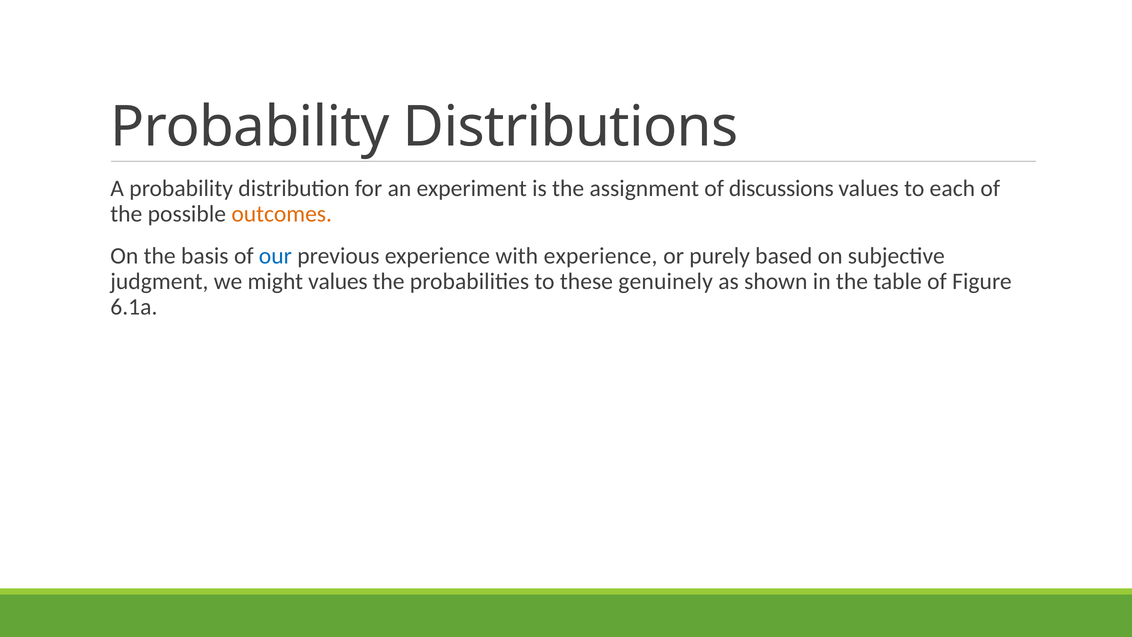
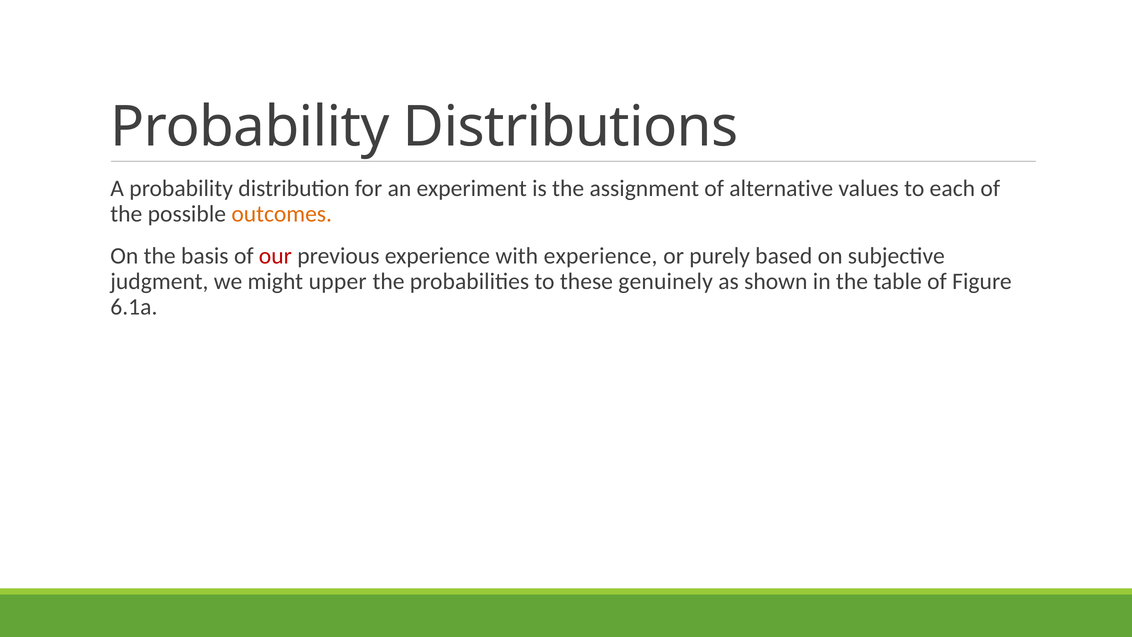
discussions: discussions -> alternative (781, 188)
our colour: blue -> red (275, 256)
might values: values -> upper (338, 281)
